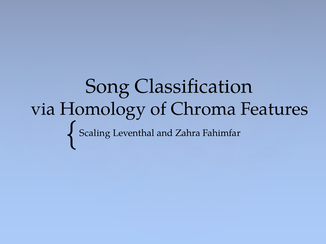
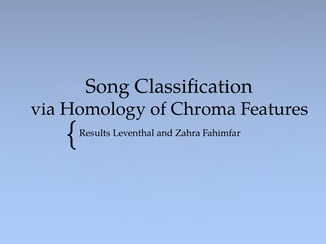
Scaling: Scaling -> Results (95, 133)
